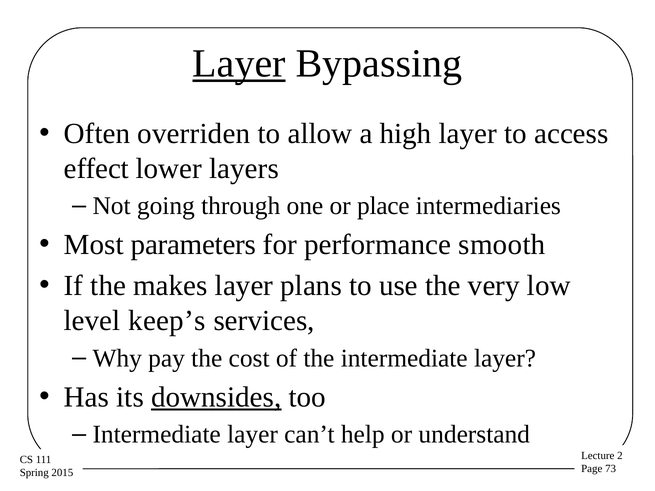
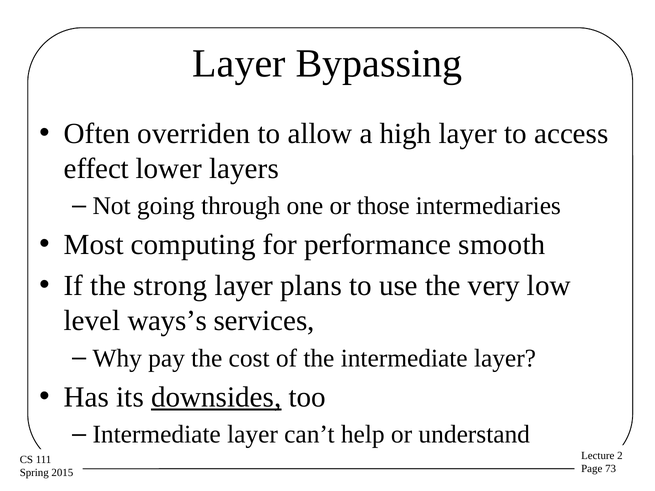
Layer underline: present -> none (239, 63)
place: place -> those (383, 206)
parameters: parameters -> computing (193, 245)
makes: makes -> strong (170, 286)
keep’s: keep’s -> ways’s (167, 321)
